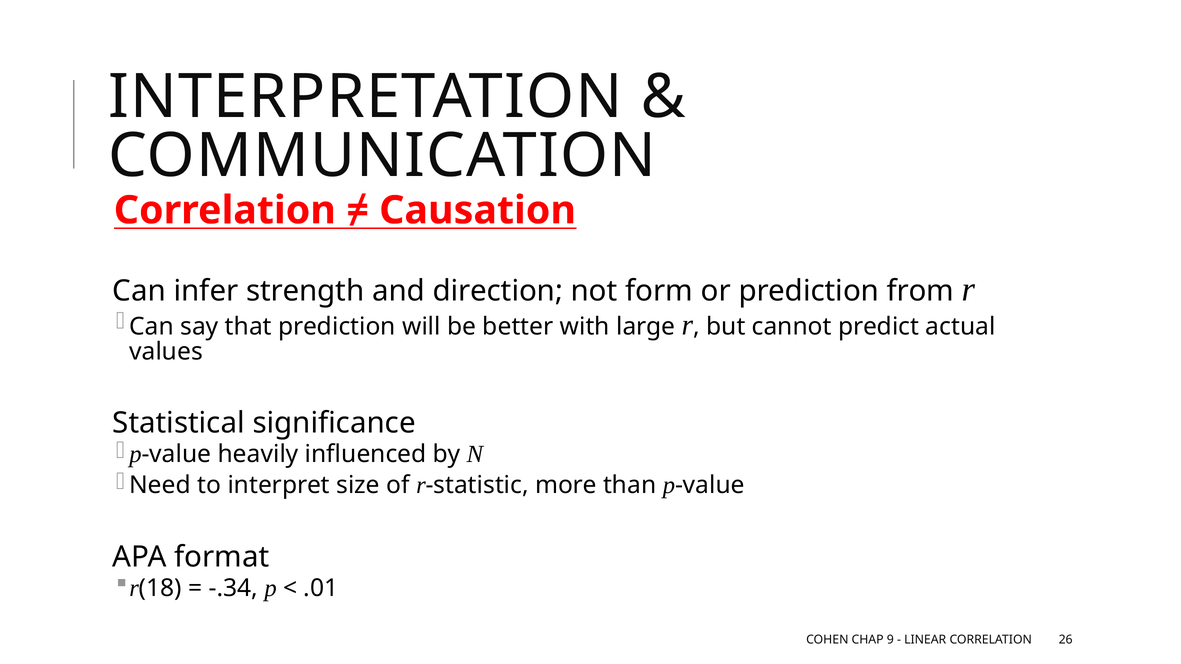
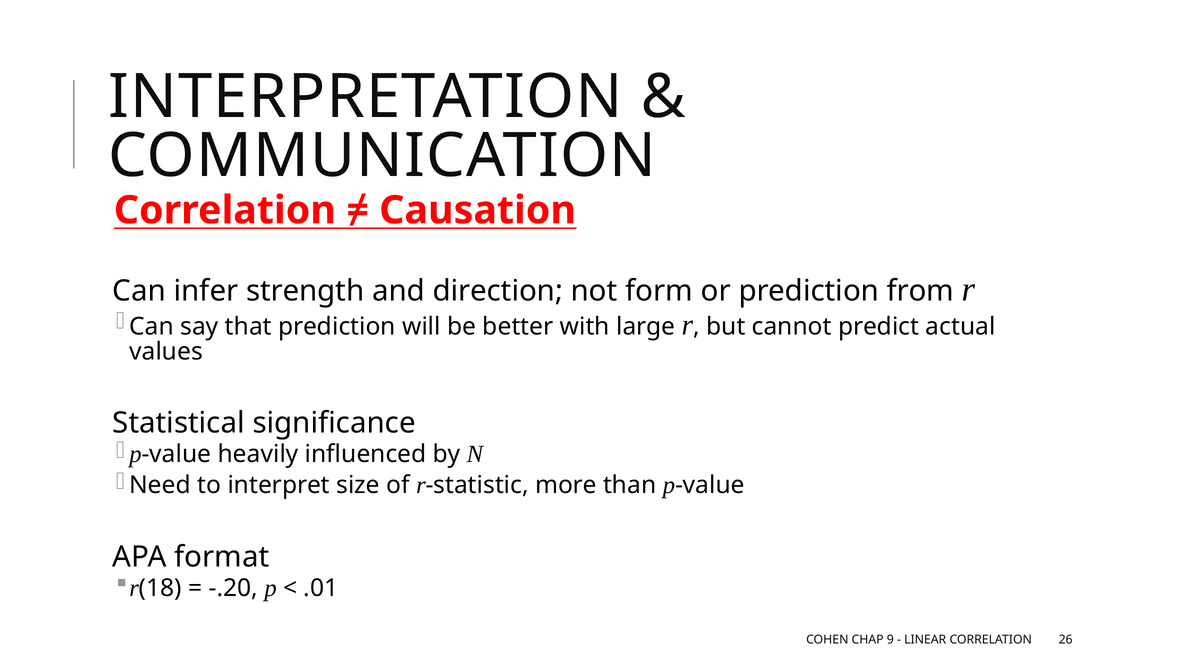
-.34: -.34 -> -.20 (233, 588)
